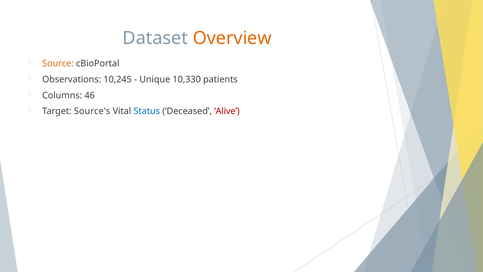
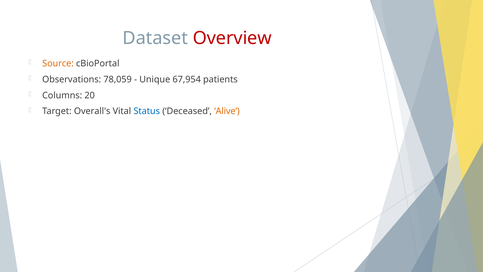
Overview colour: orange -> red (232, 38)
10,245: 10,245 -> 78,059 (118, 79)
10,330: 10,330 -> 67,954 (187, 79)
46: 46 -> 20 (90, 95)
Source's: Source's -> Overall's (92, 111)
Alive colour: red -> orange (227, 111)
